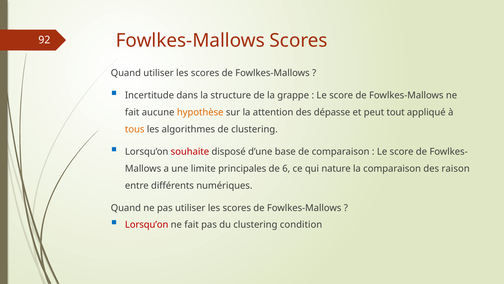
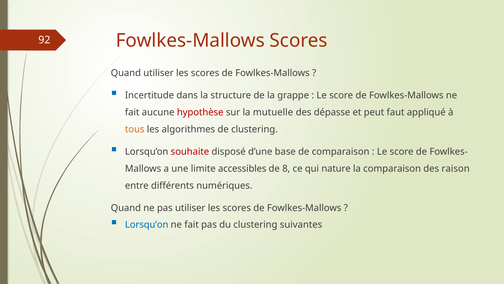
hypothèse colour: orange -> red (200, 112)
attention: attention -> mutuelle (273, 112)
tout: tout -> faut (396, 112)
principales: principales -> accessibles (242, 168)
6: 6 -> 8 (286, 168)
Lorsqu’on colour: red -> blue (147, 224)
condition: condition -> suivantes (301, 224)
